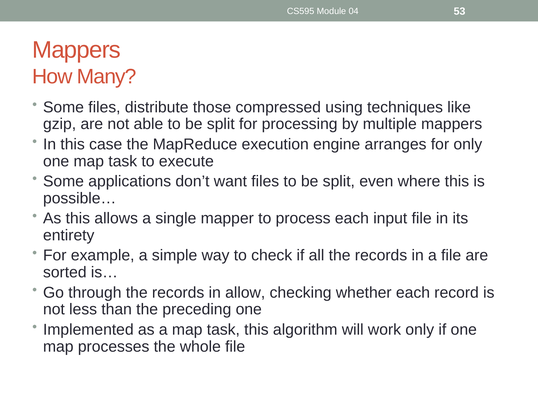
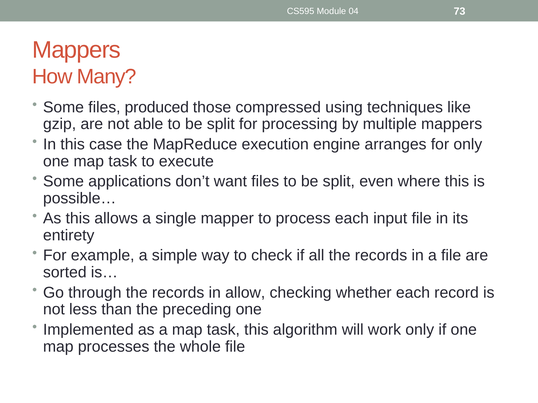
53: 53 -> 73 (460, 11)
distribute: distribute -> produced (157, 107)
